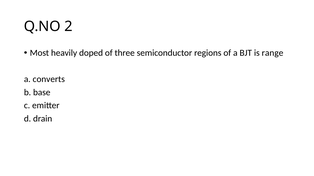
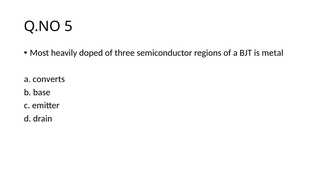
2: 2 -> 5 (68, 26)
range: range -> metal (273, 53)
